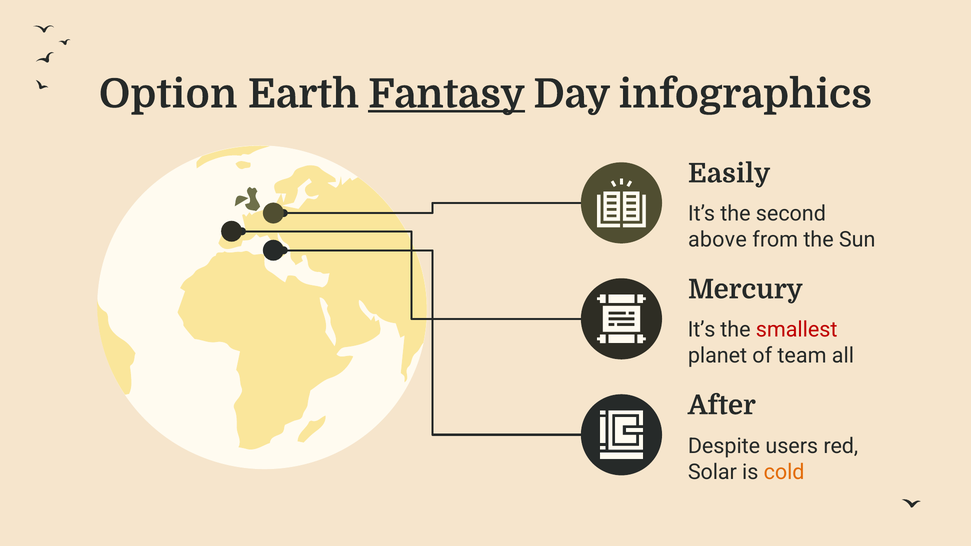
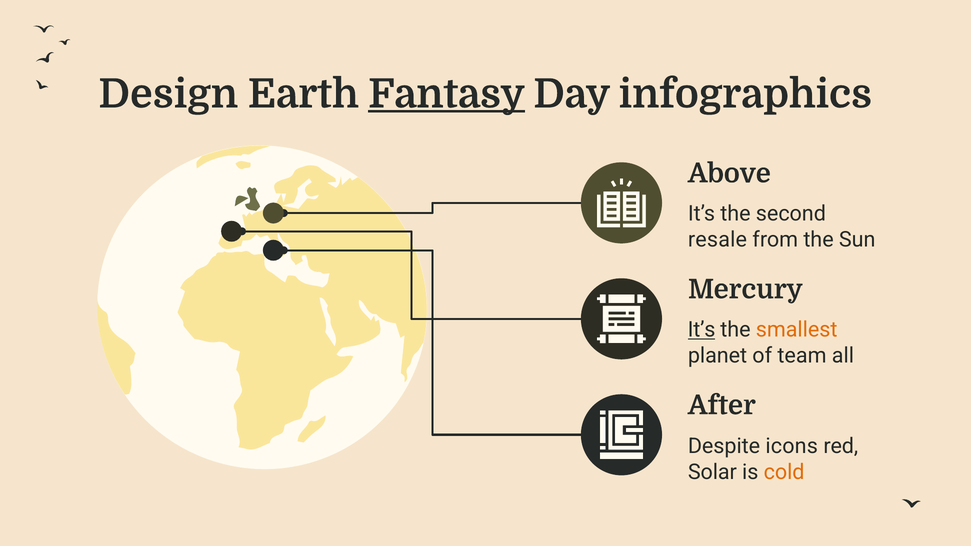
Option: Option -> Design (168, 94)
Easily: Easily -> Above (729, 173)
above: above -> resale (717, 240)
It’s underline: none -> present (702, 330)
smallest colour: red -> orange (797, 330)
users: users -> icons (792, 446)
